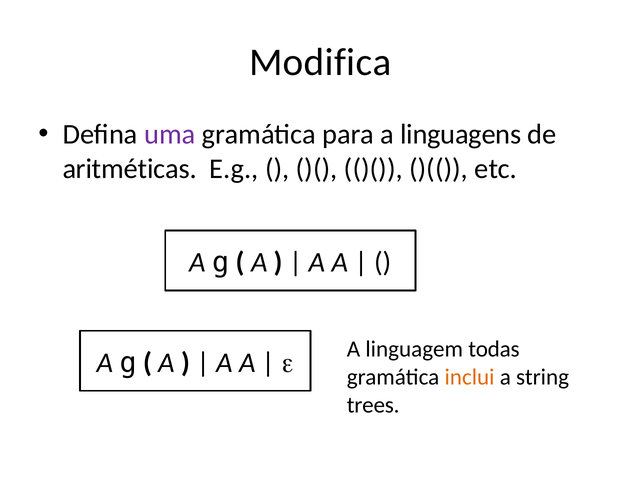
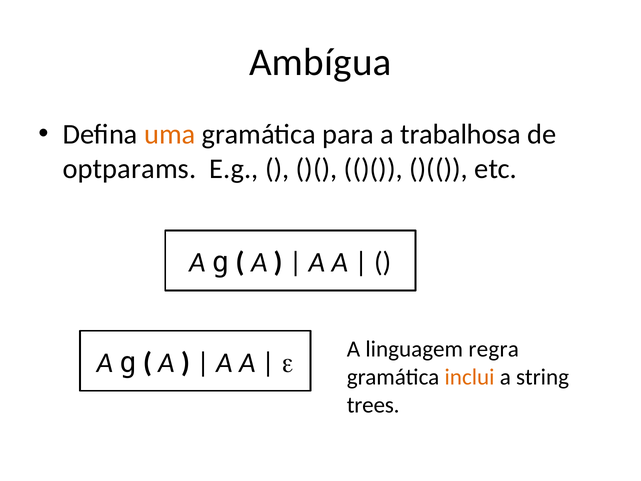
Modifica: Modifica -> Ambígua (320, 62)
uma colour: purple -> orange (170, 134)
linguagens: linguagens -> trabalhosa (461, 134)
aritméticas: aritméticas -> optparams (129, 169)
todas: todas -> regra (494, 349)
